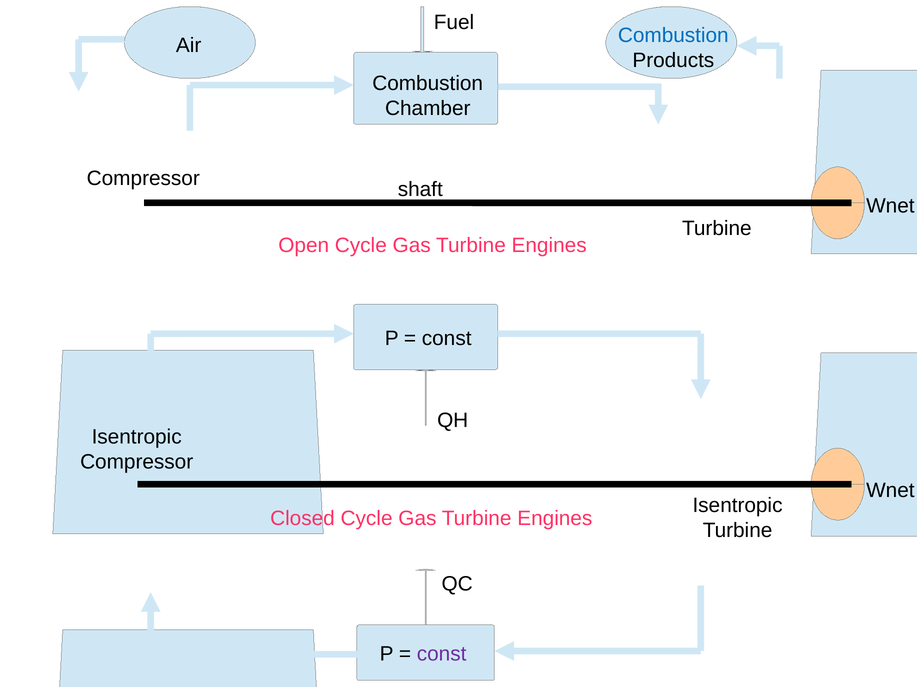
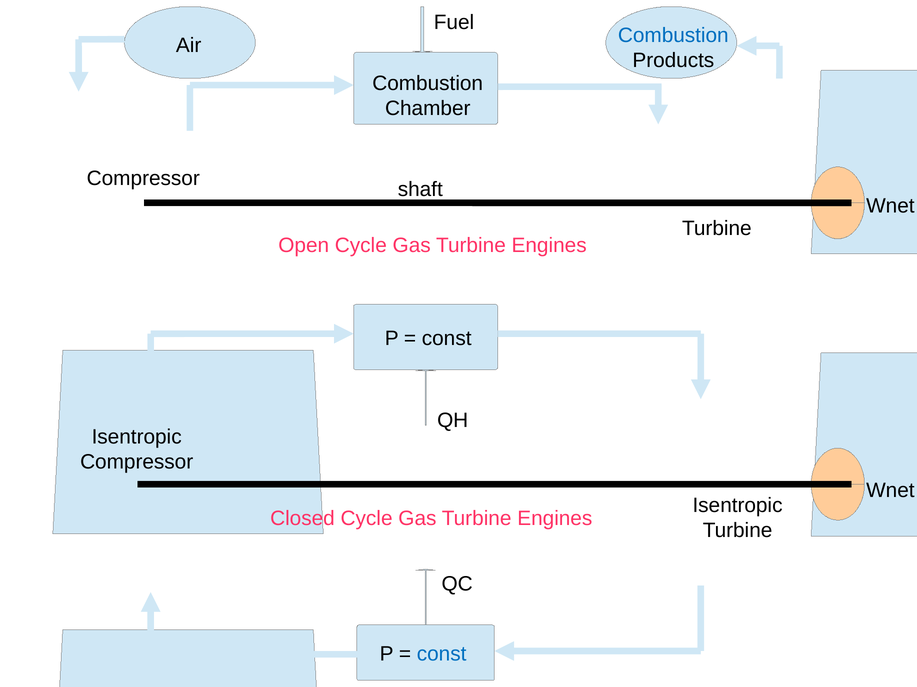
const colour: purple -> blue (442, 655)
